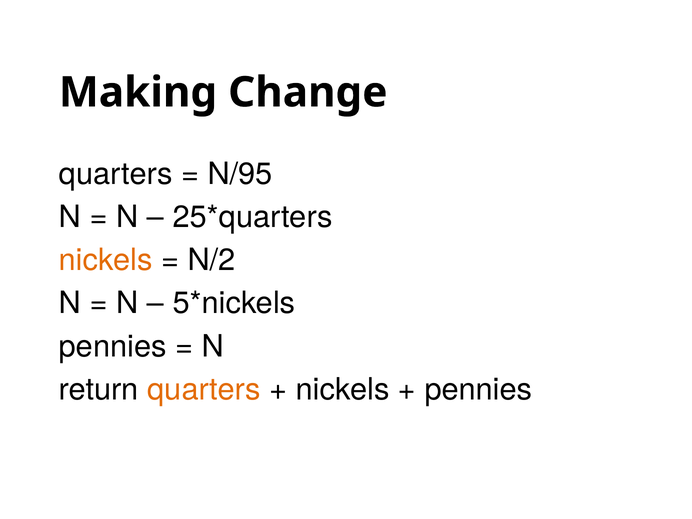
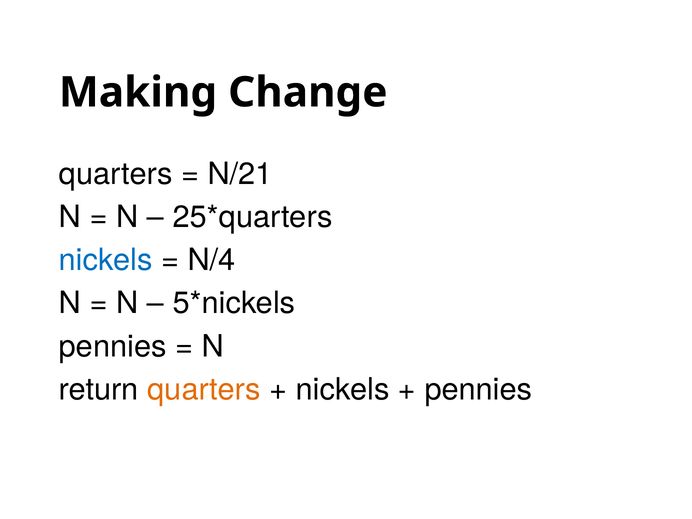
N/95: N/95 -> N/21 (240, 174)
nickels colour: orange -> blue (106, 260)
N/2: N/2 -> N/4 (211, 260)
